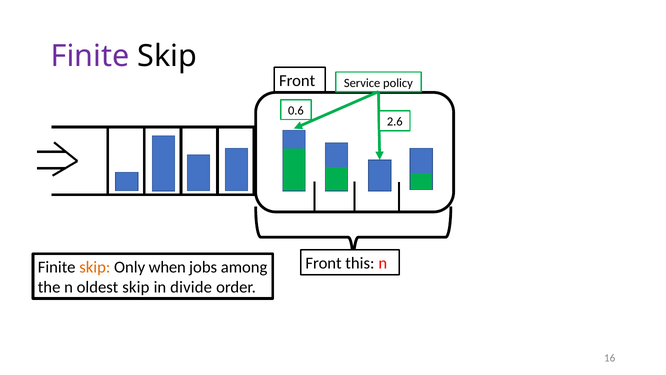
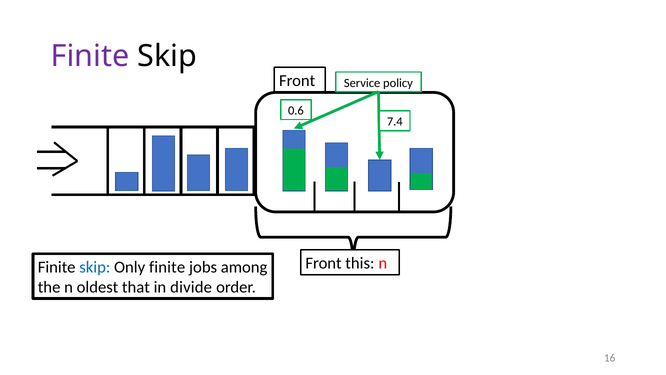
2.6: 2.6 -> 7.4 (395, 121)
skip colour: orange -> blue (95, 267)
Only when: when -> finite (167, 267)
oldest skip: skip -> that (136, 287)
